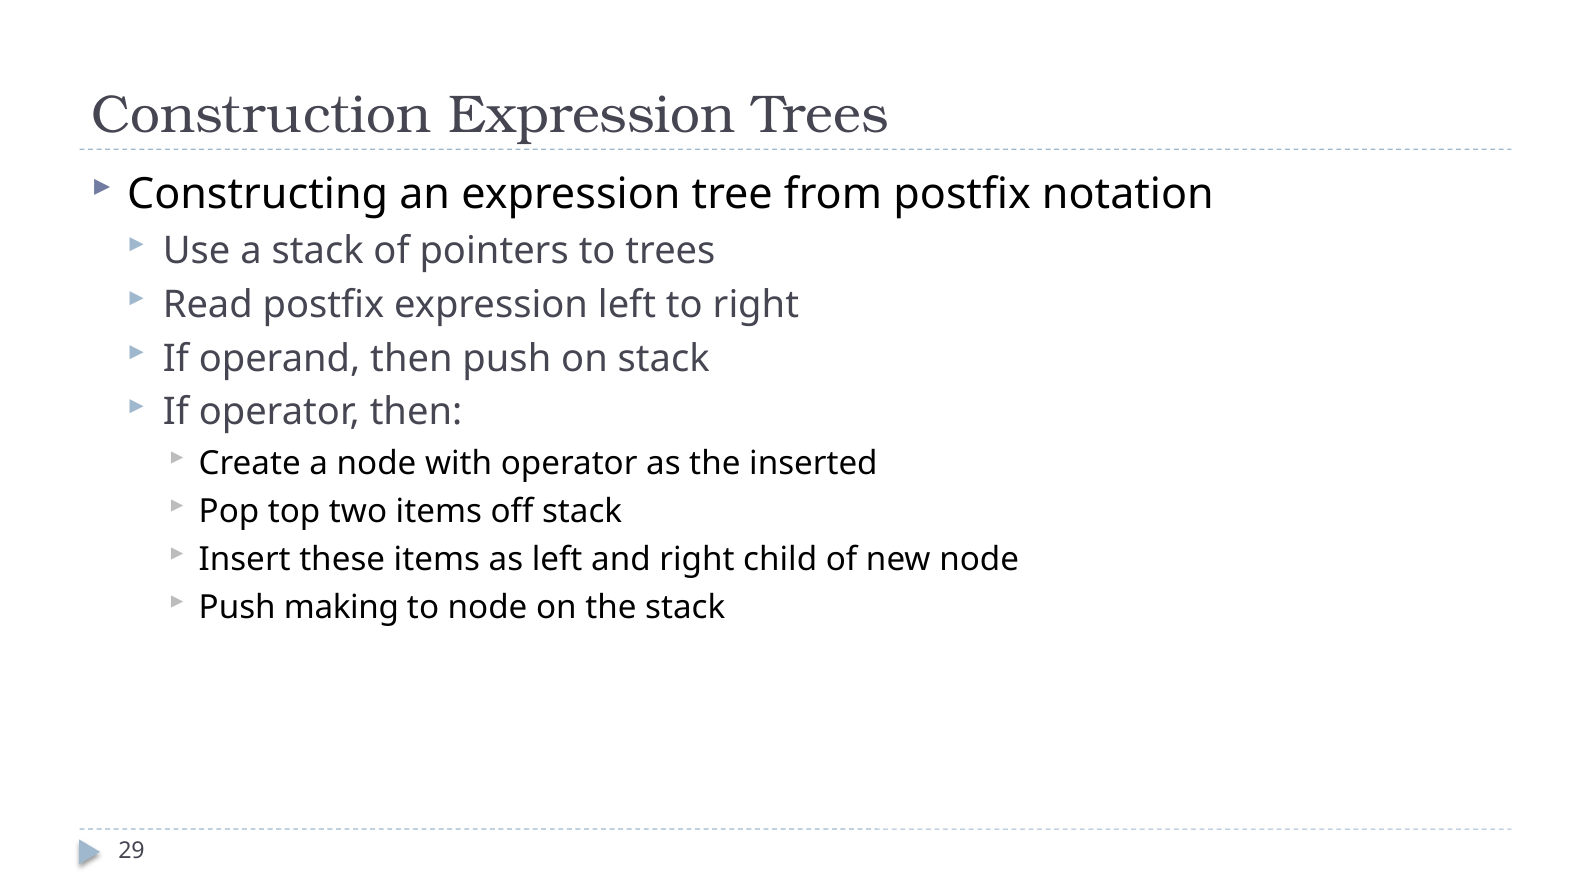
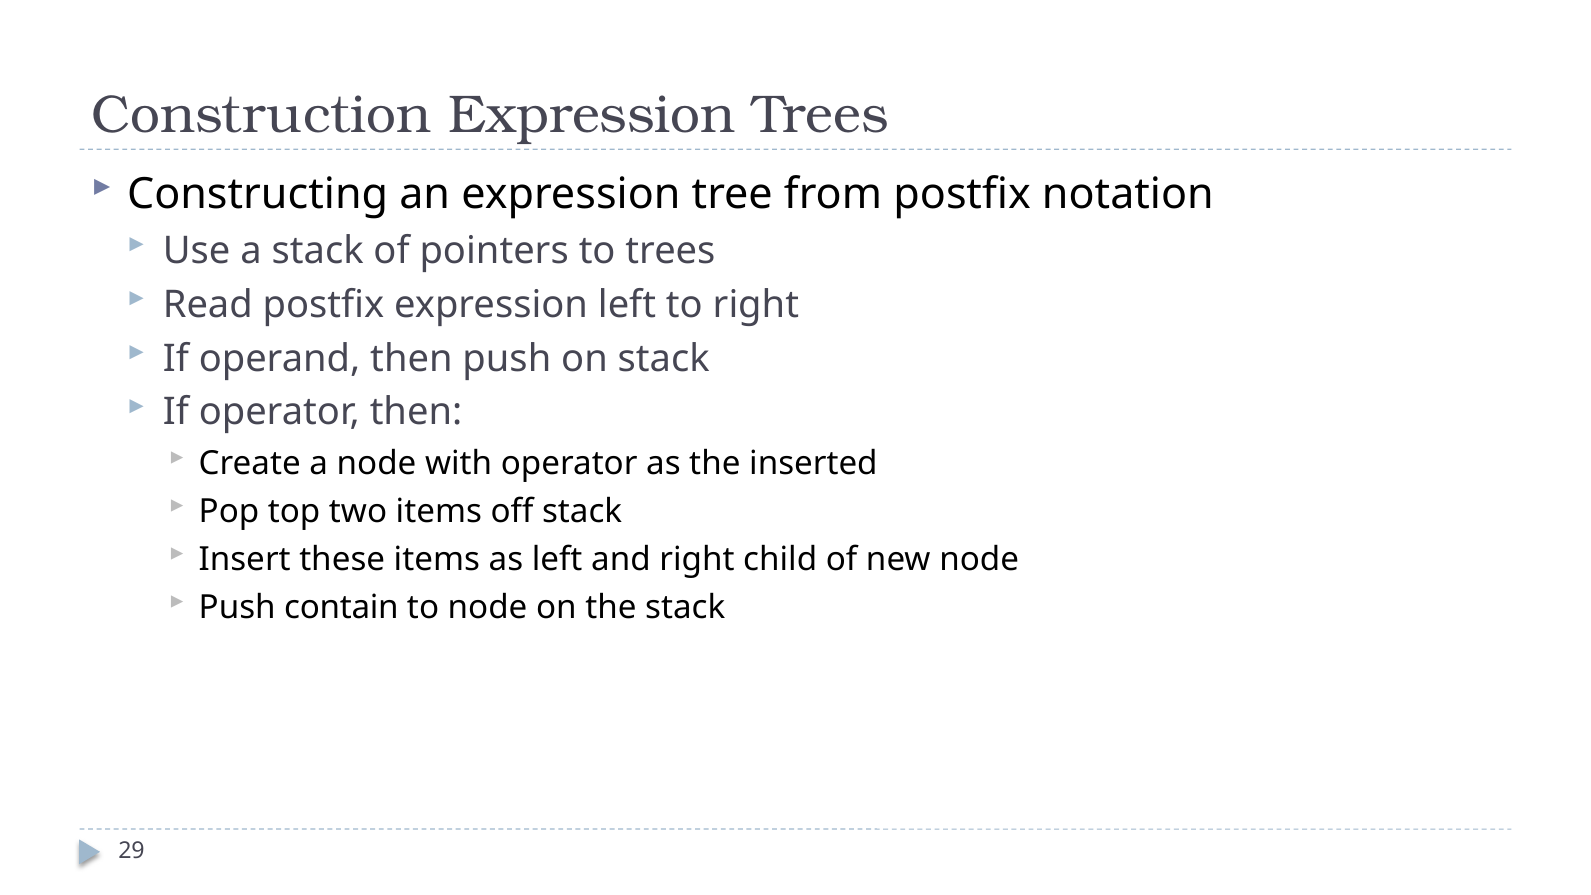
making: making -> contain (341, 607)
